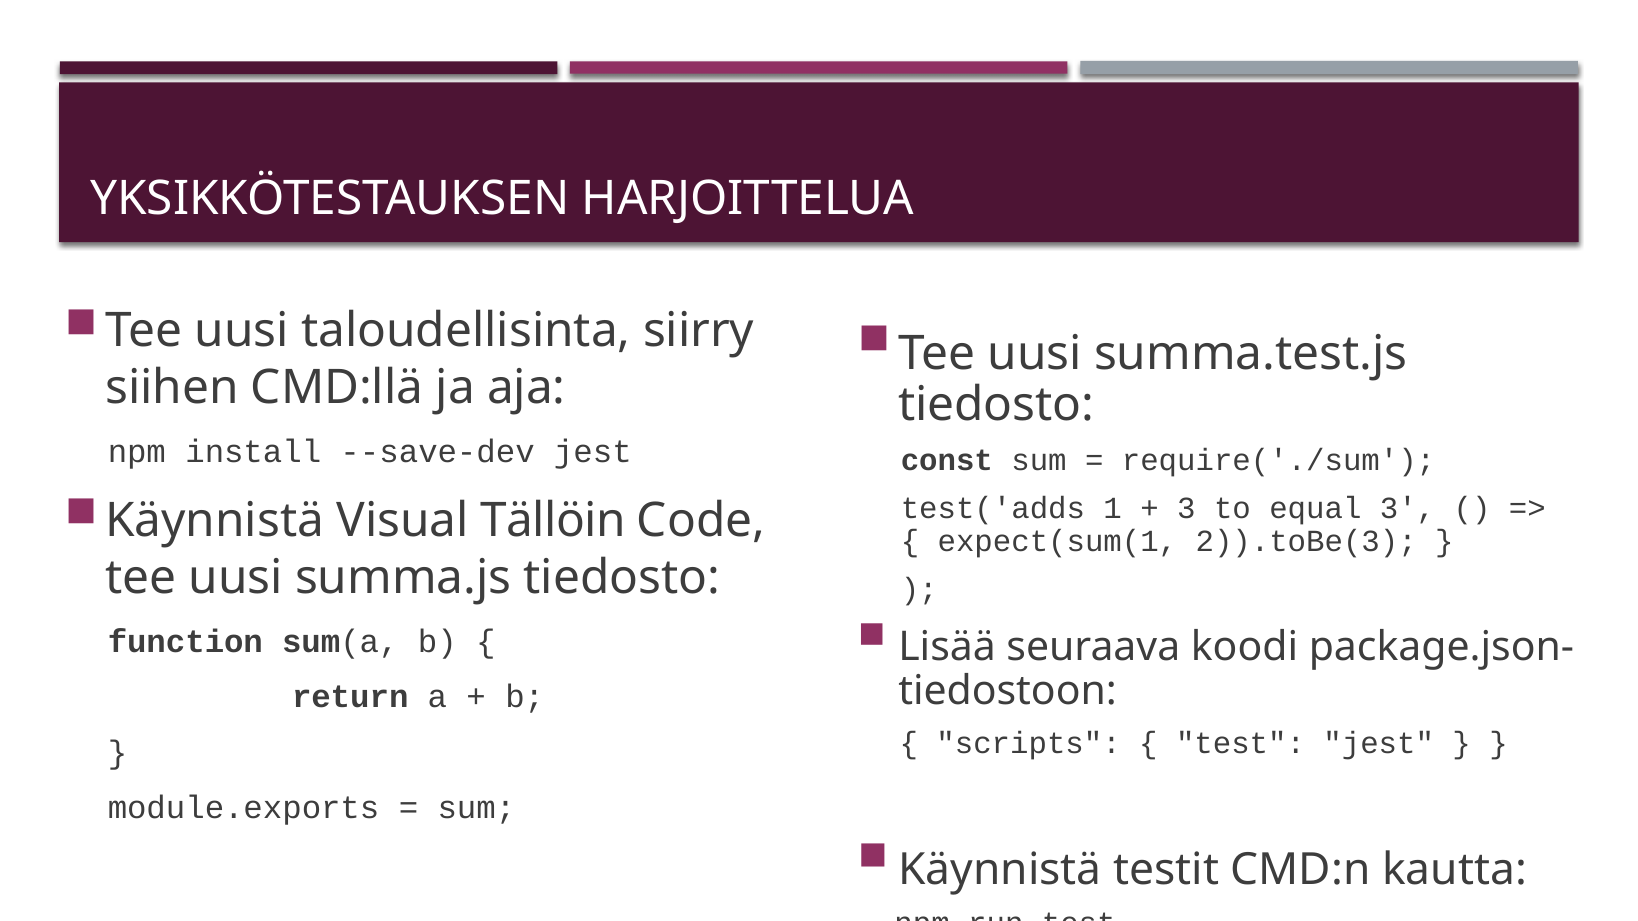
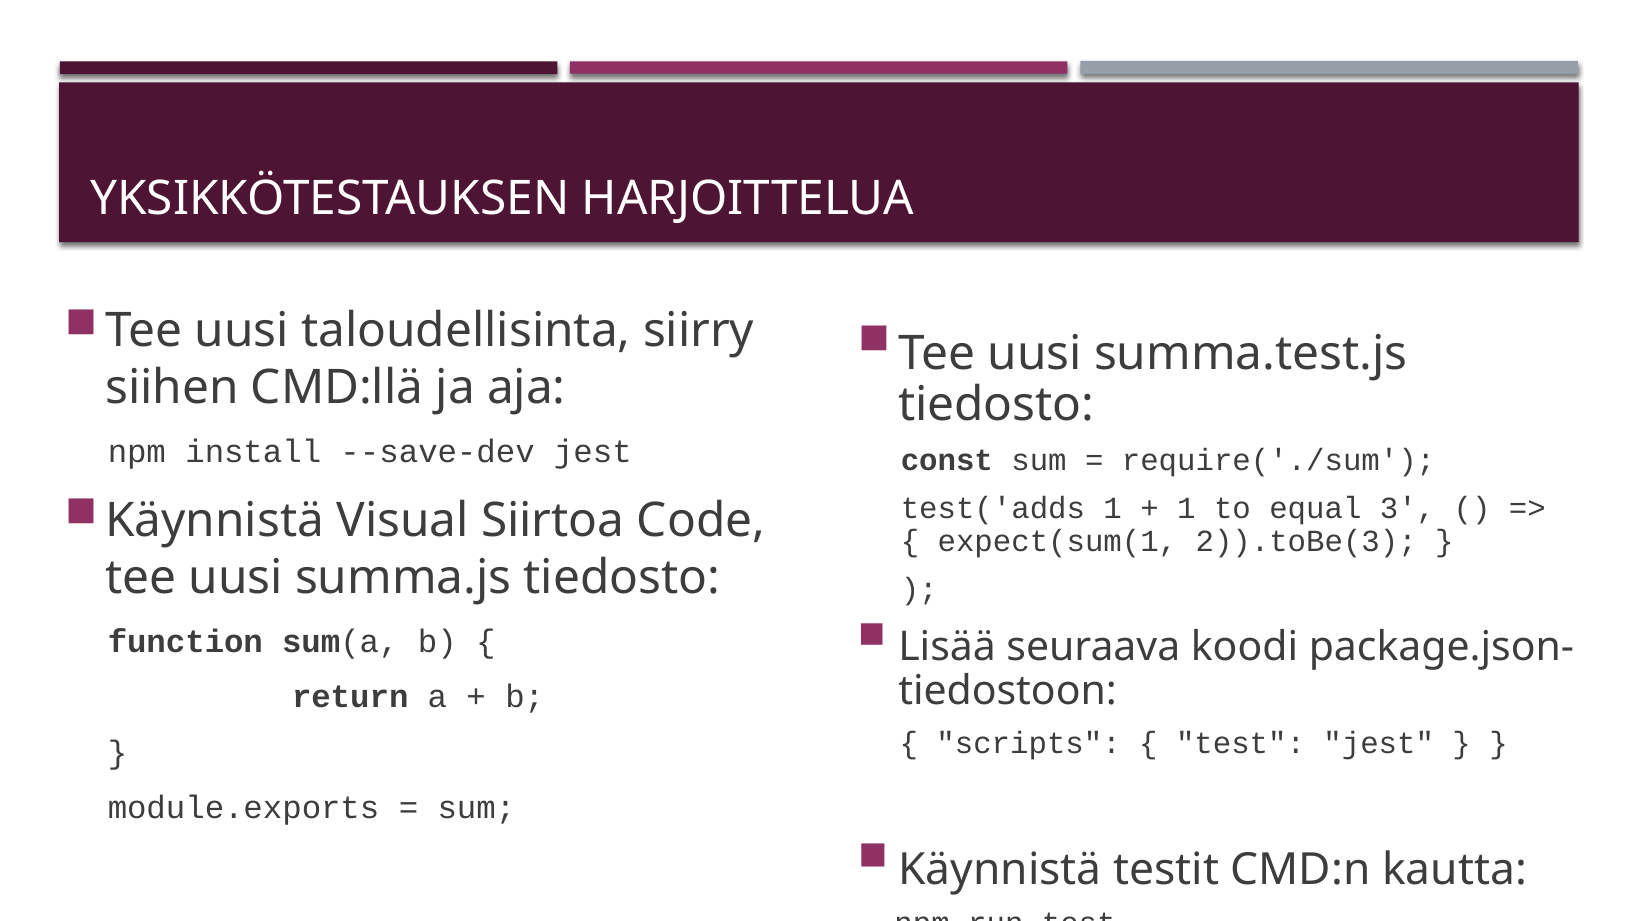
3: 3 -> 1 (1186, 509)
Tällöin: Tällöin -> Siirtoa (553, 521)
